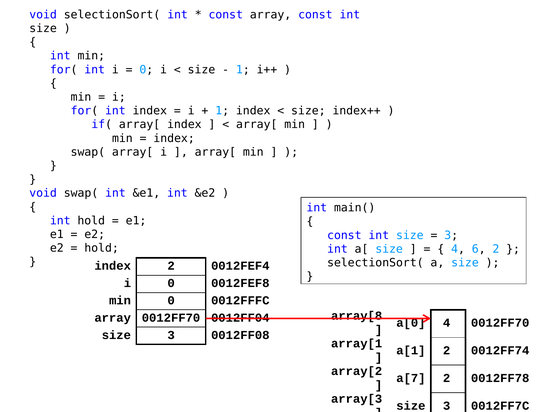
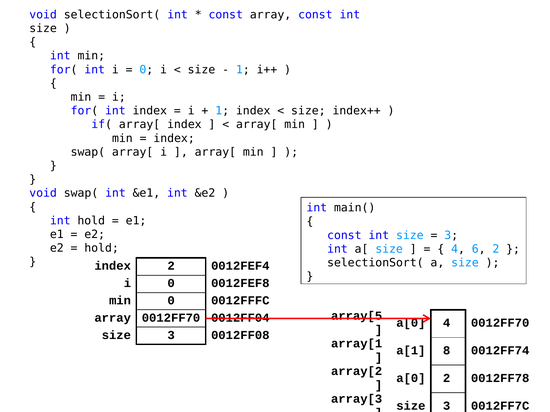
array[8: array[8 -> array[5 (357, 316)
a[1 2: 2 -> 8 (447, 351)
a[7: a[7 -> a[0 (411, 379)
